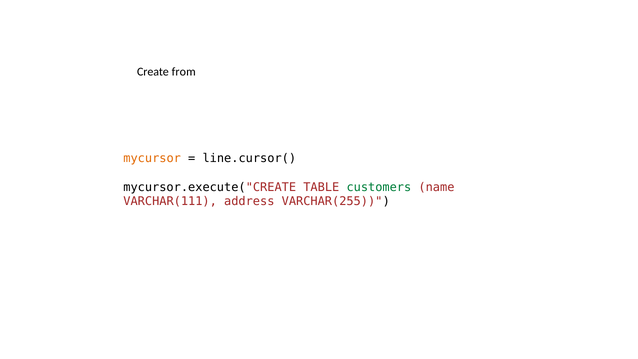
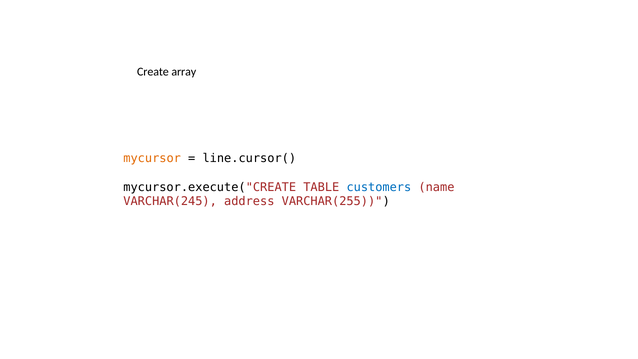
from: from -> array (184, 72)
customers colour: green -> blue (379, 187)
VARCHAR(111: VARCHAR(111 -> VARCHAR(245 (170, 201)
